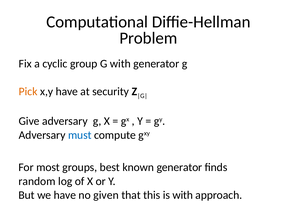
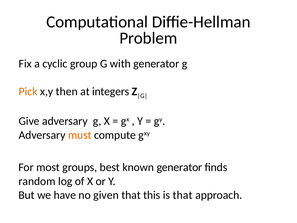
x,y have: have -> then (67, 91)
security: security -> integers (111, 91)
must colour: blue -> orange (80, 135)
is with: with -> that (183, 195)
